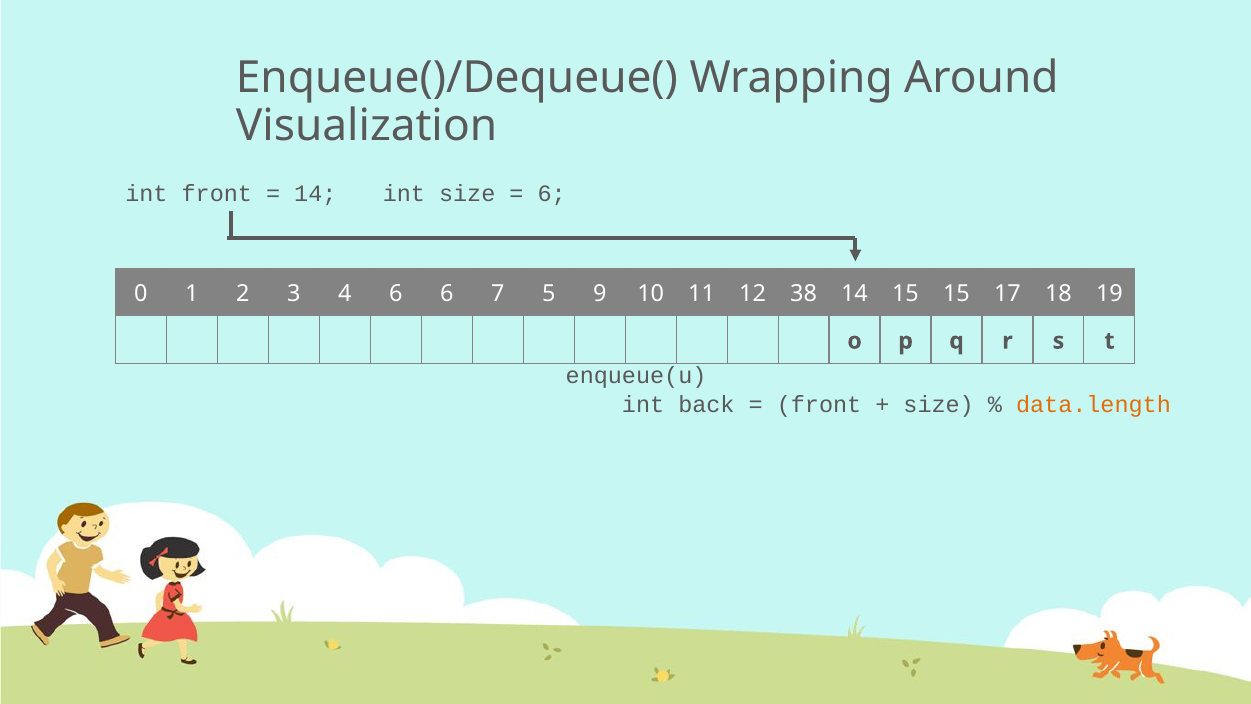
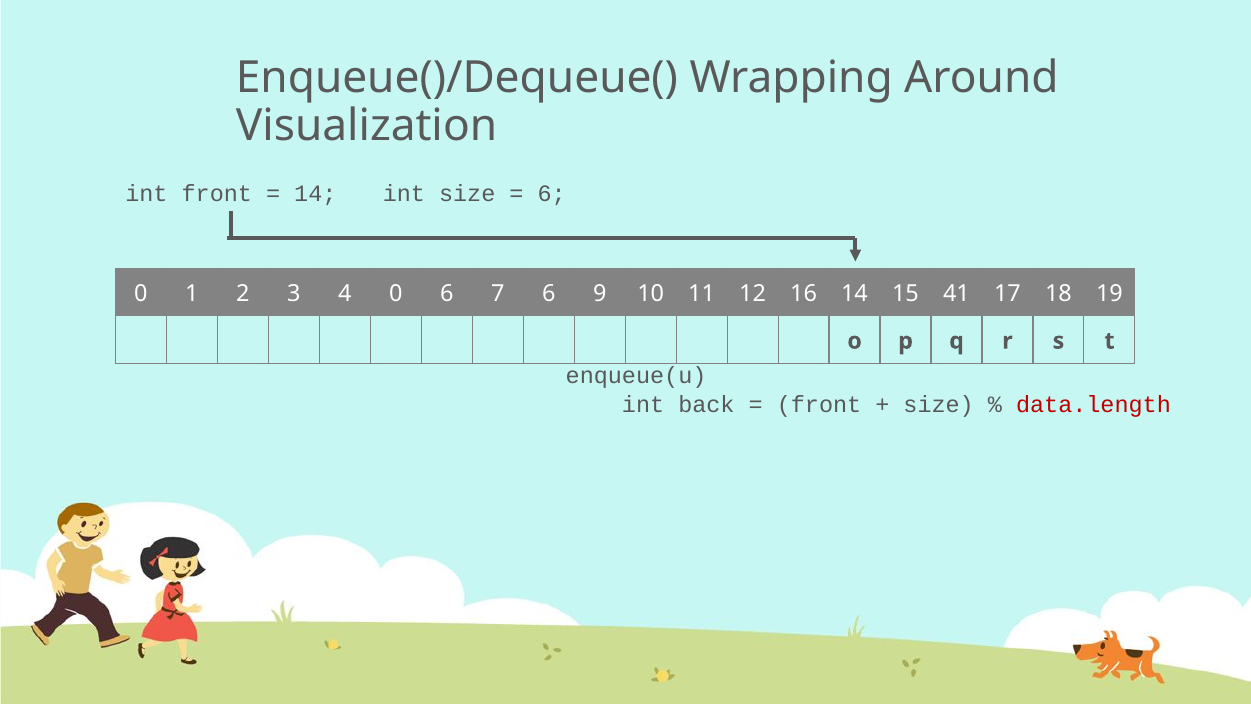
4 6: 6 -> 0 (396, 293)
7 5: 5 -> 6 (549, 293)
38: 38 -> 16 (804, 293)
15 15: 15 -> 41 (957, 293)
data.length colour: orange -> red (1093, 404)
